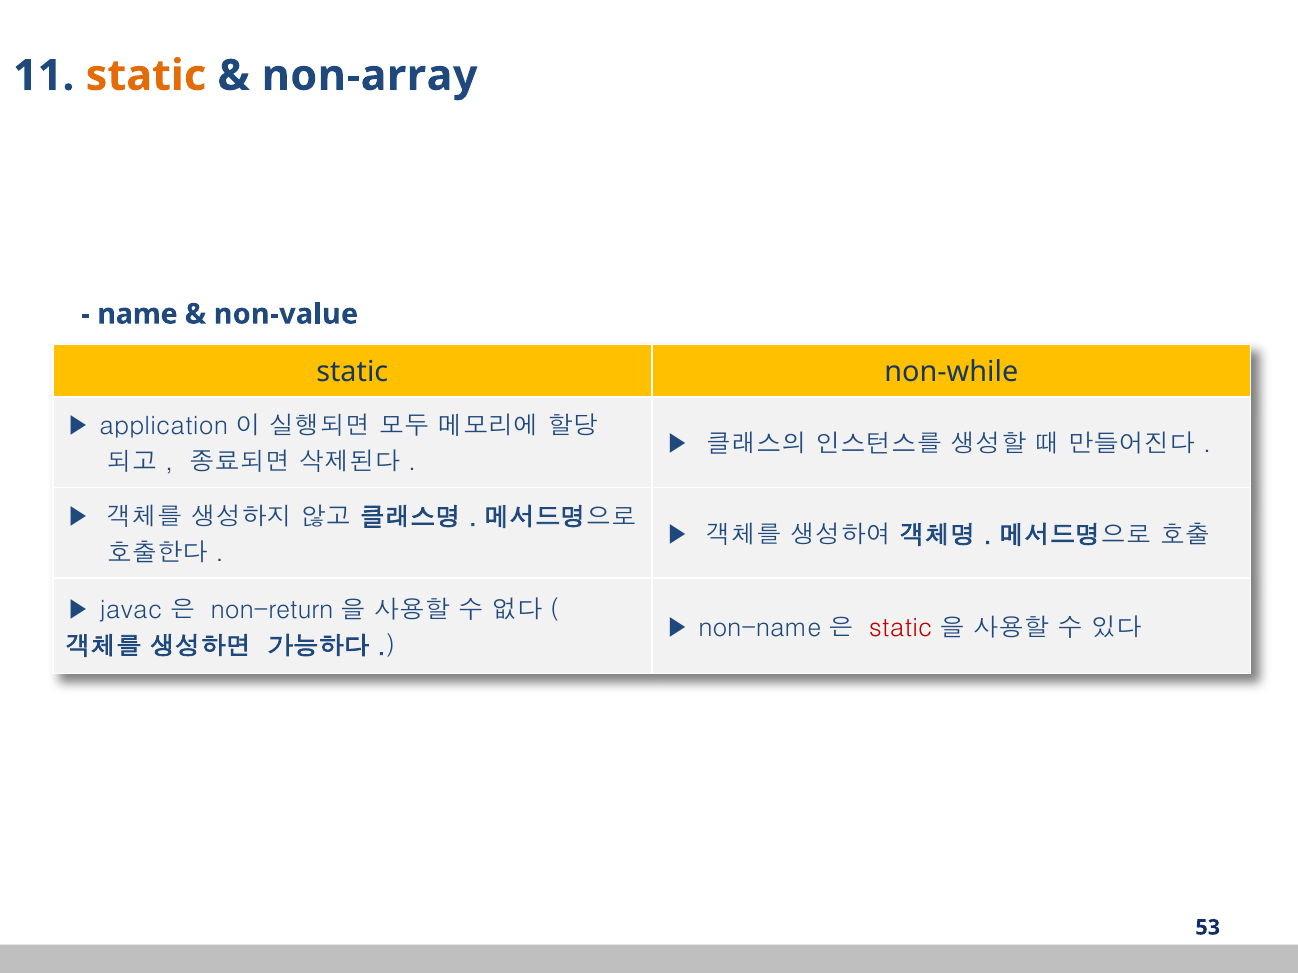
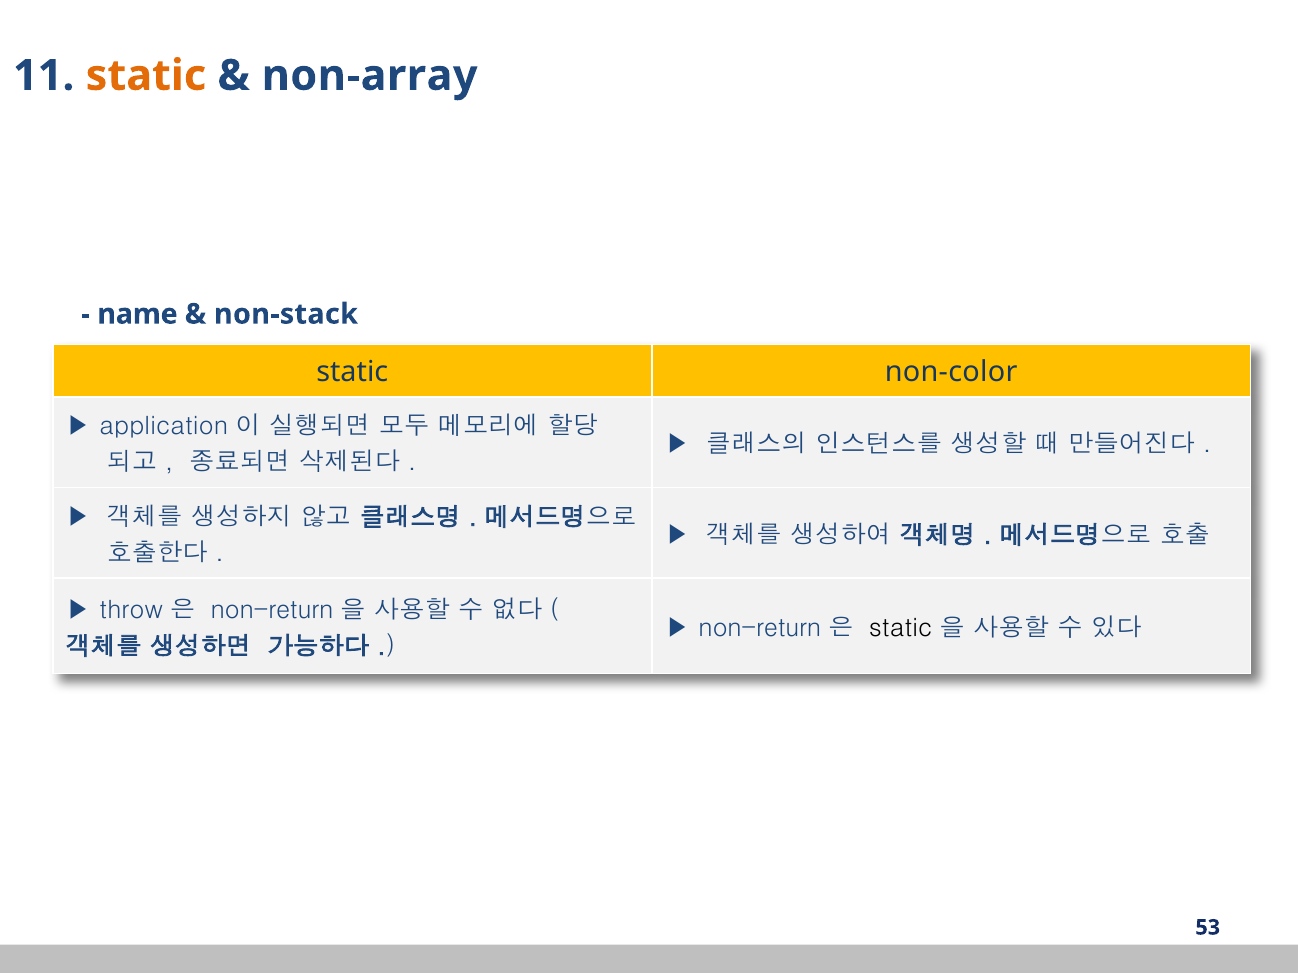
non-value: non-value -> non-stack (286, 314)
non-while: non-while -> non-color (951, 372)
javac: javac -> throw (131, 611)
non-name: non-name -> non-return (760, 629)
static colour: red -> black (901, 629)
